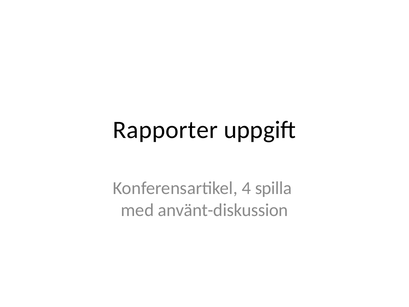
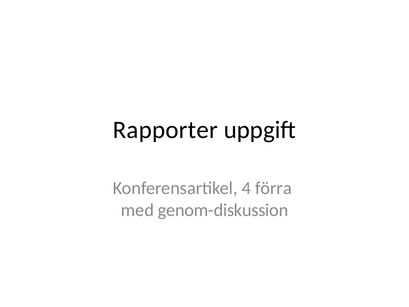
spilla: spilla -> förra (273, 188)
använt-diskussion: använt-diskussion -> genom-diskussion (223, 210)
